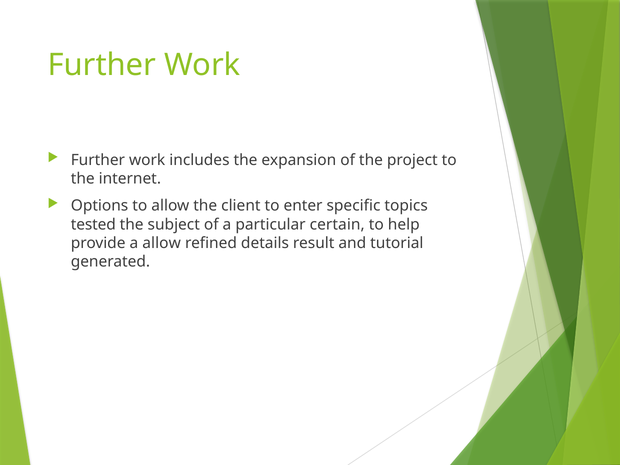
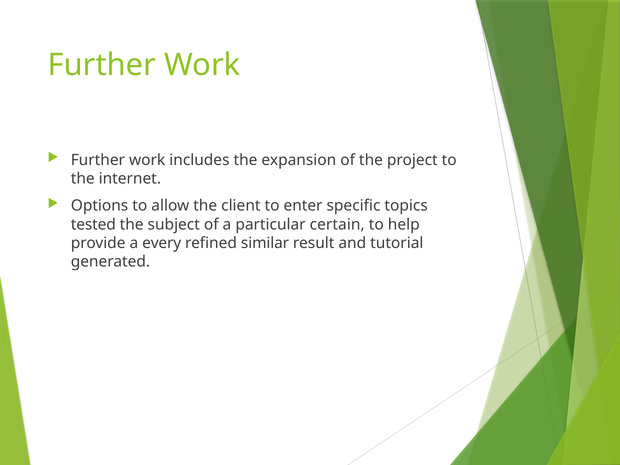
a allow: allow -> every (162, 243)
details: details -> similar (265, 243)
